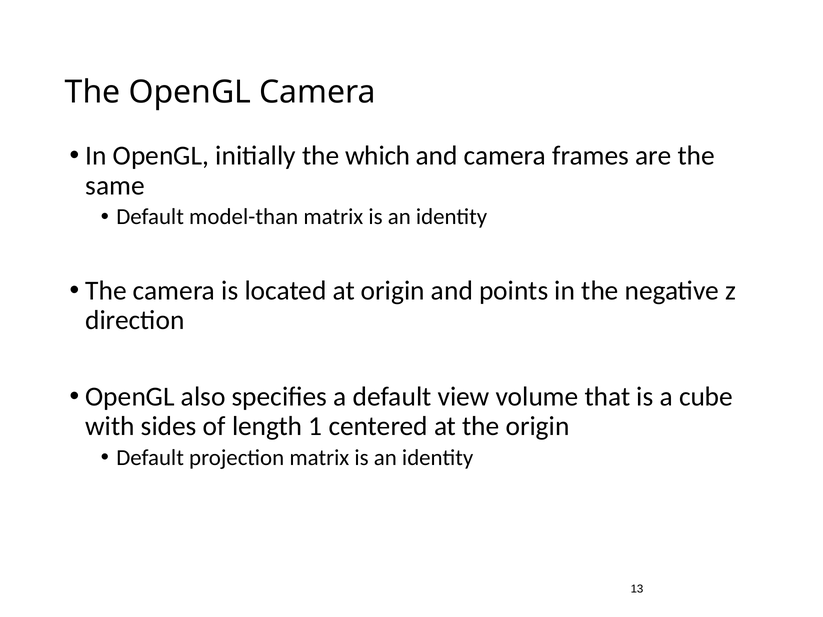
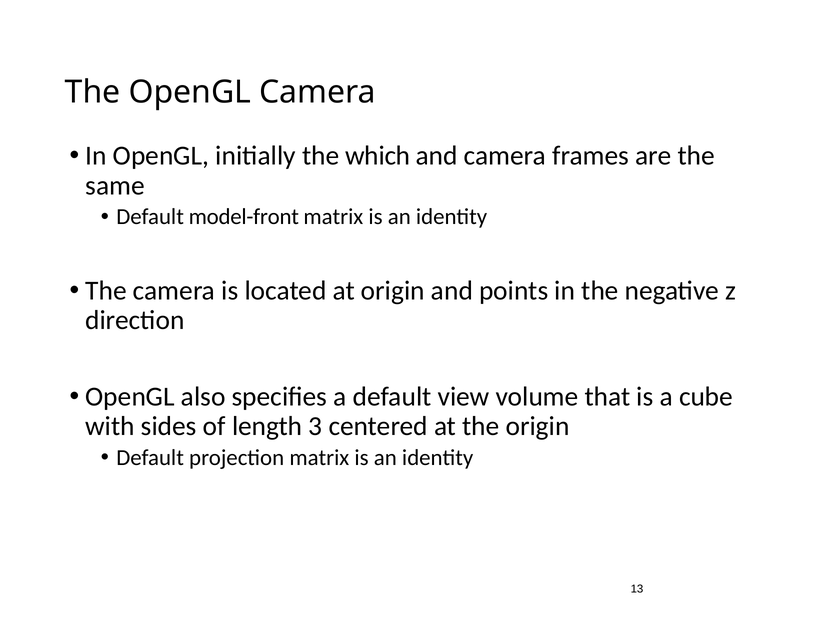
model-than: model-than -> model-front (244, 217)
1: 1 -> 3 (315, 427)
